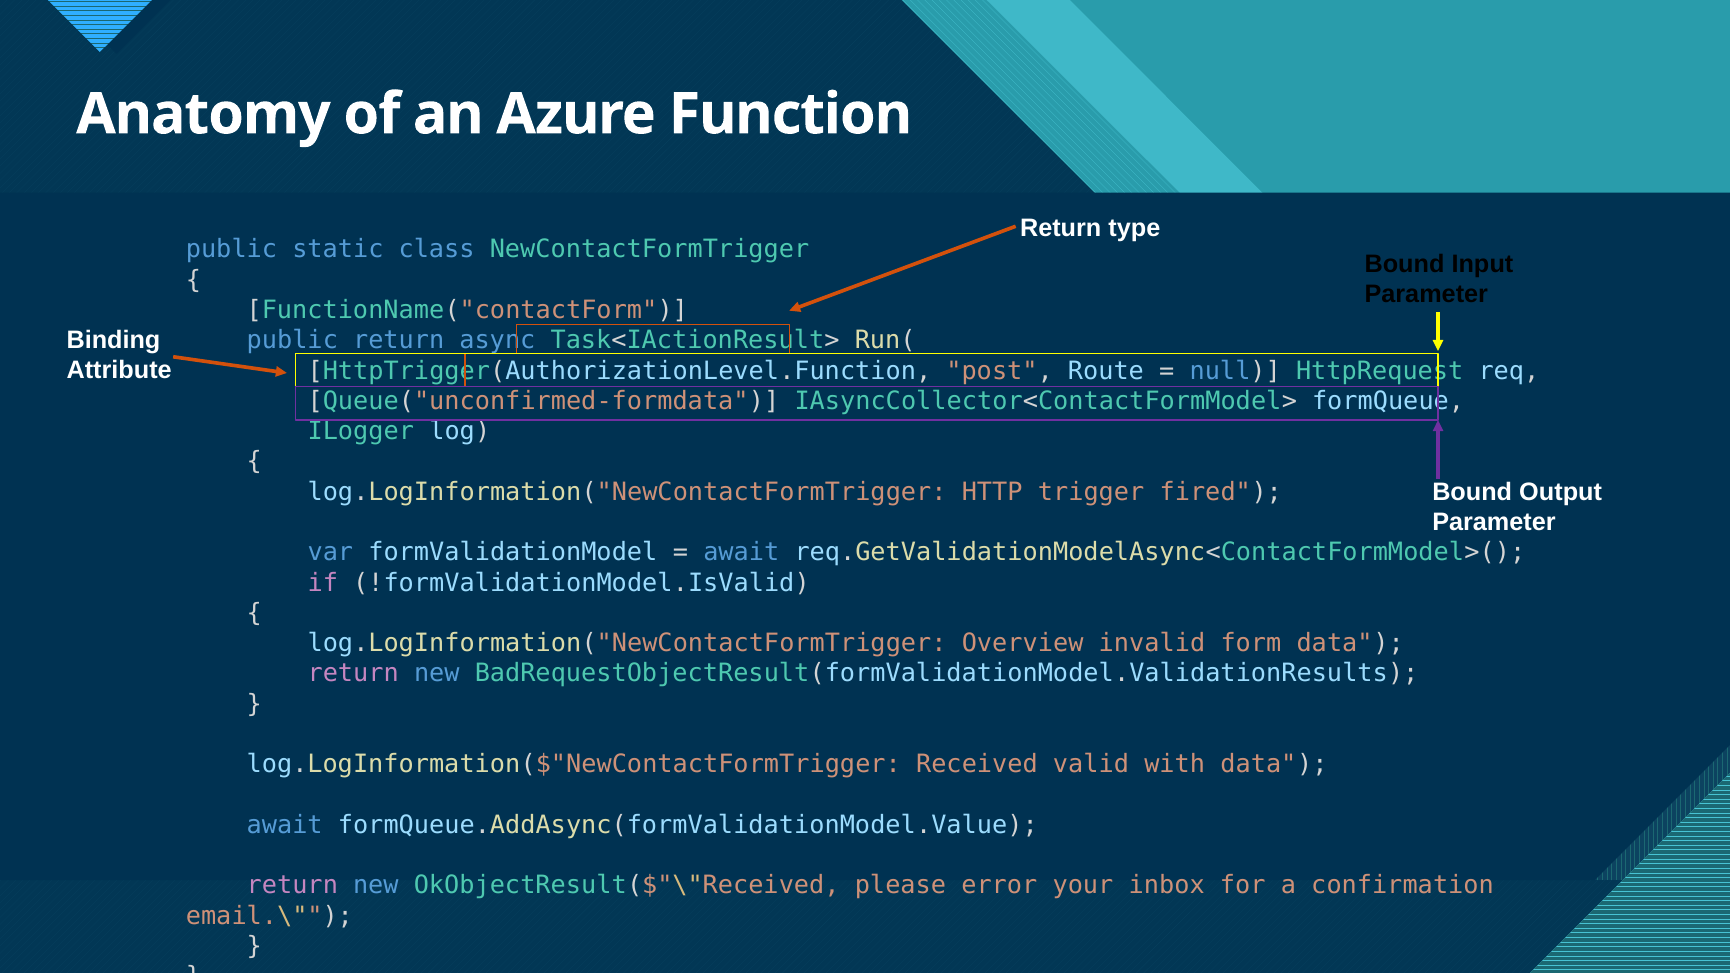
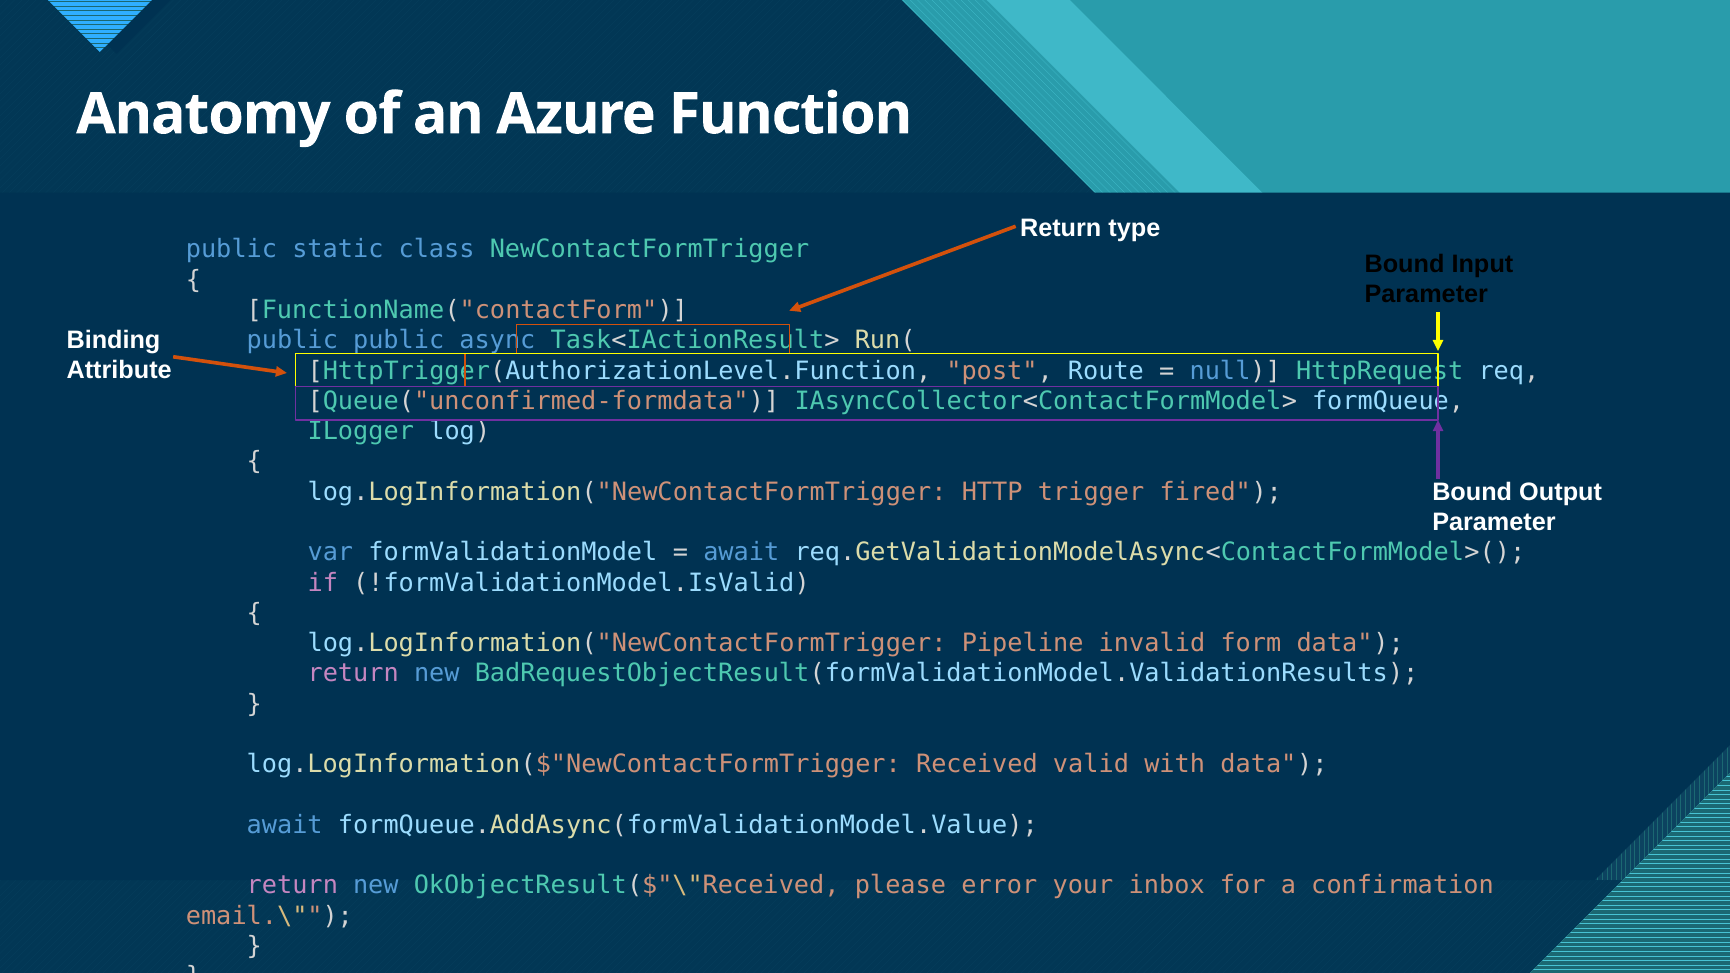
public return: return -> public (399, 341)
Overview: Overview -> Pipeline (1023, 643)
